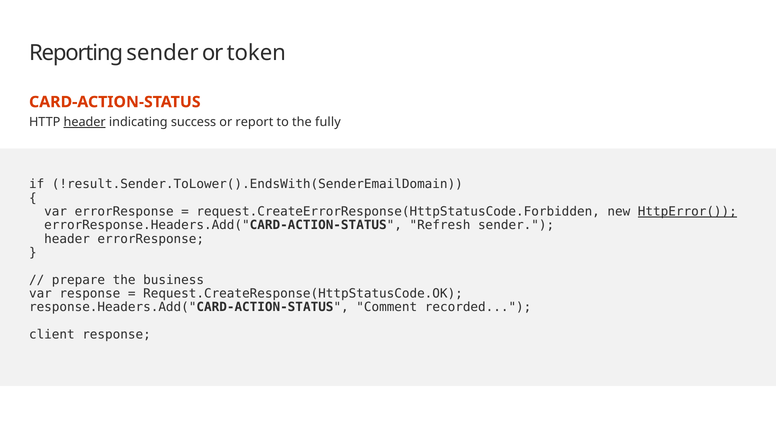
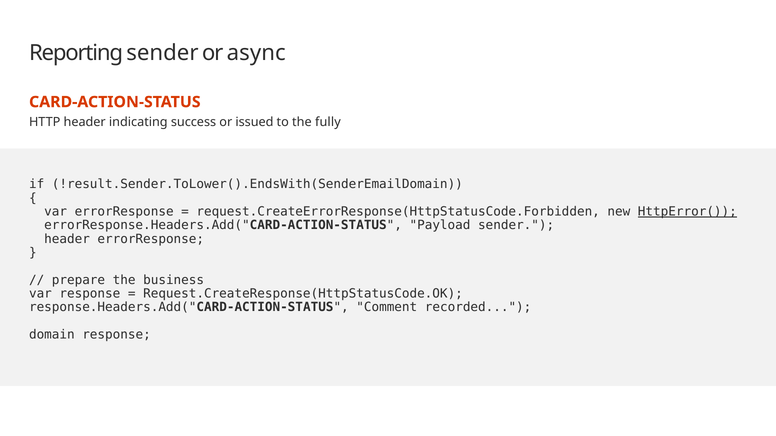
token: token -> async (256, 53)
header underline: present -> none (85, 122)
report: report -> issued (254, 122)
Refresh: Refresh -> Payload (440, 225)
client: client -> domain (52, 335)
